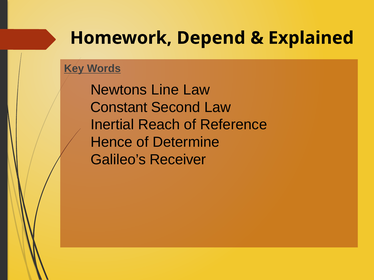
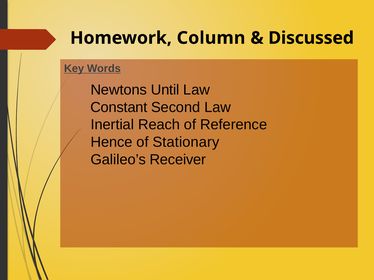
Depend: Depend -> Column (211, 38)
Explained: Explained -> Discussed (311, 38)
Line: Line -> Until (165, 90)
Determine: Determine -> Stationary (186, 142)
